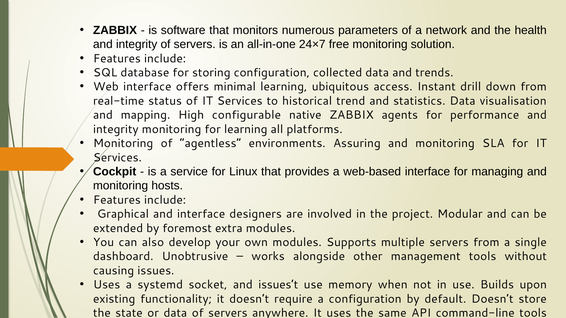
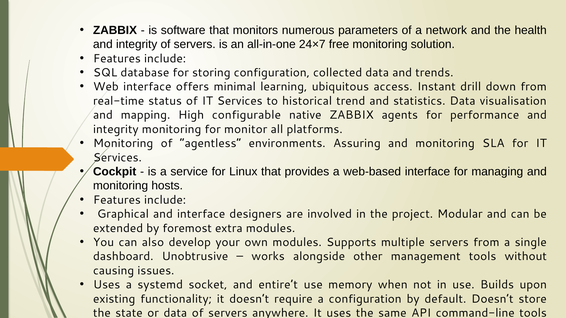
for learning: learning -> monitor (246, 129)
issues’t: issues’t -> entire’t (278, 285)
